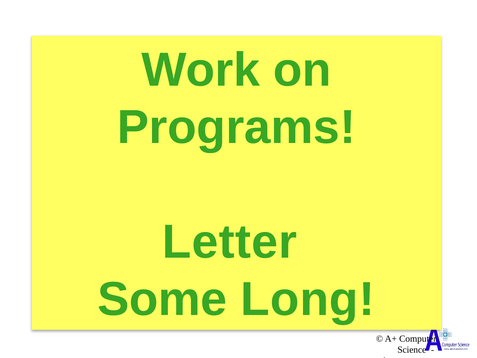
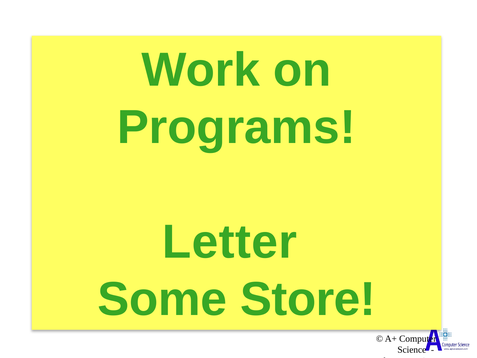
Long: Long -> Store (308, 299)
